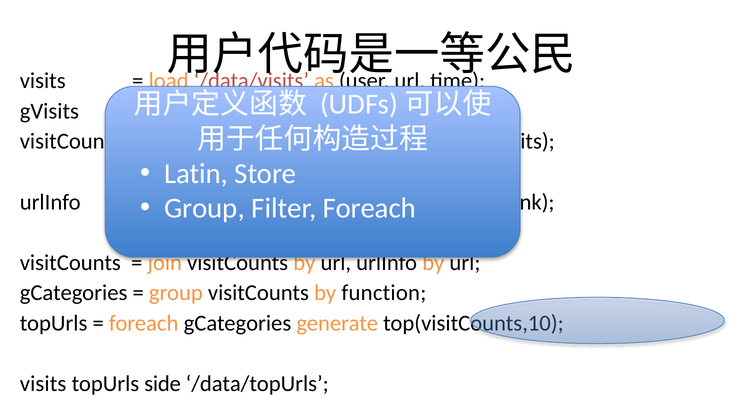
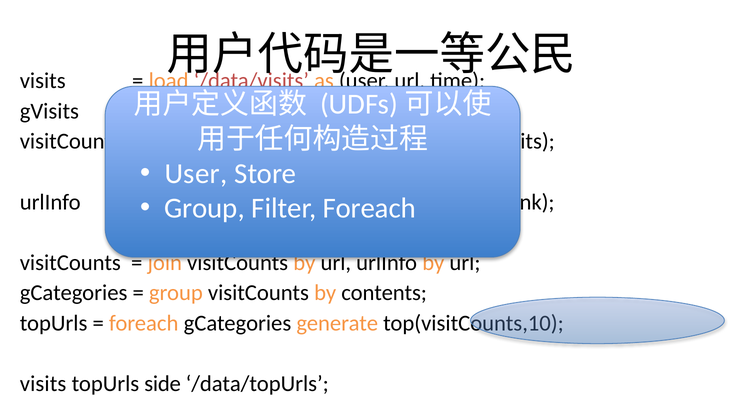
Latin: Latin -> User (196, 174)
function: function -> contents (384, 293)
